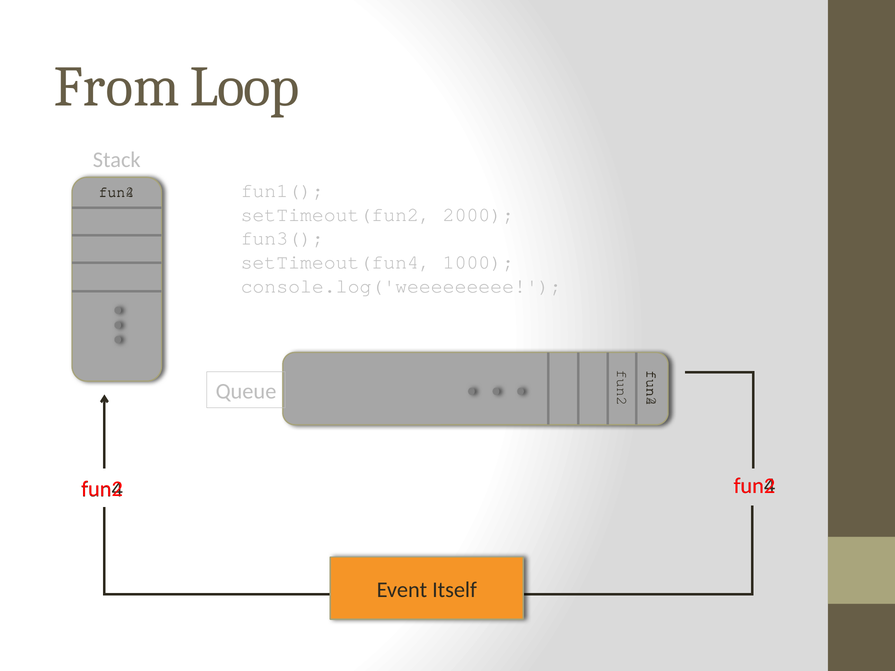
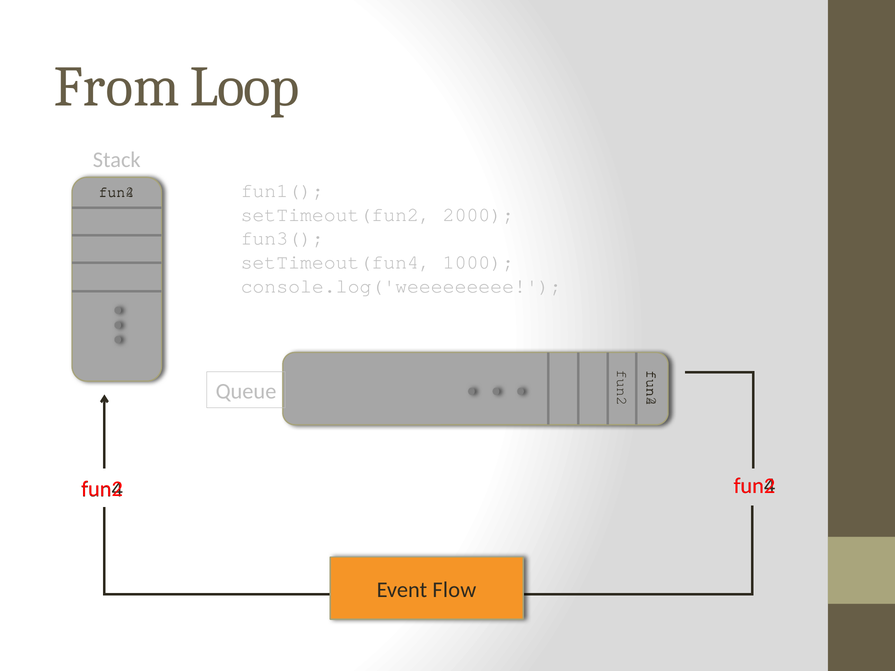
Itself: Itself -> Flow (454, 590)
